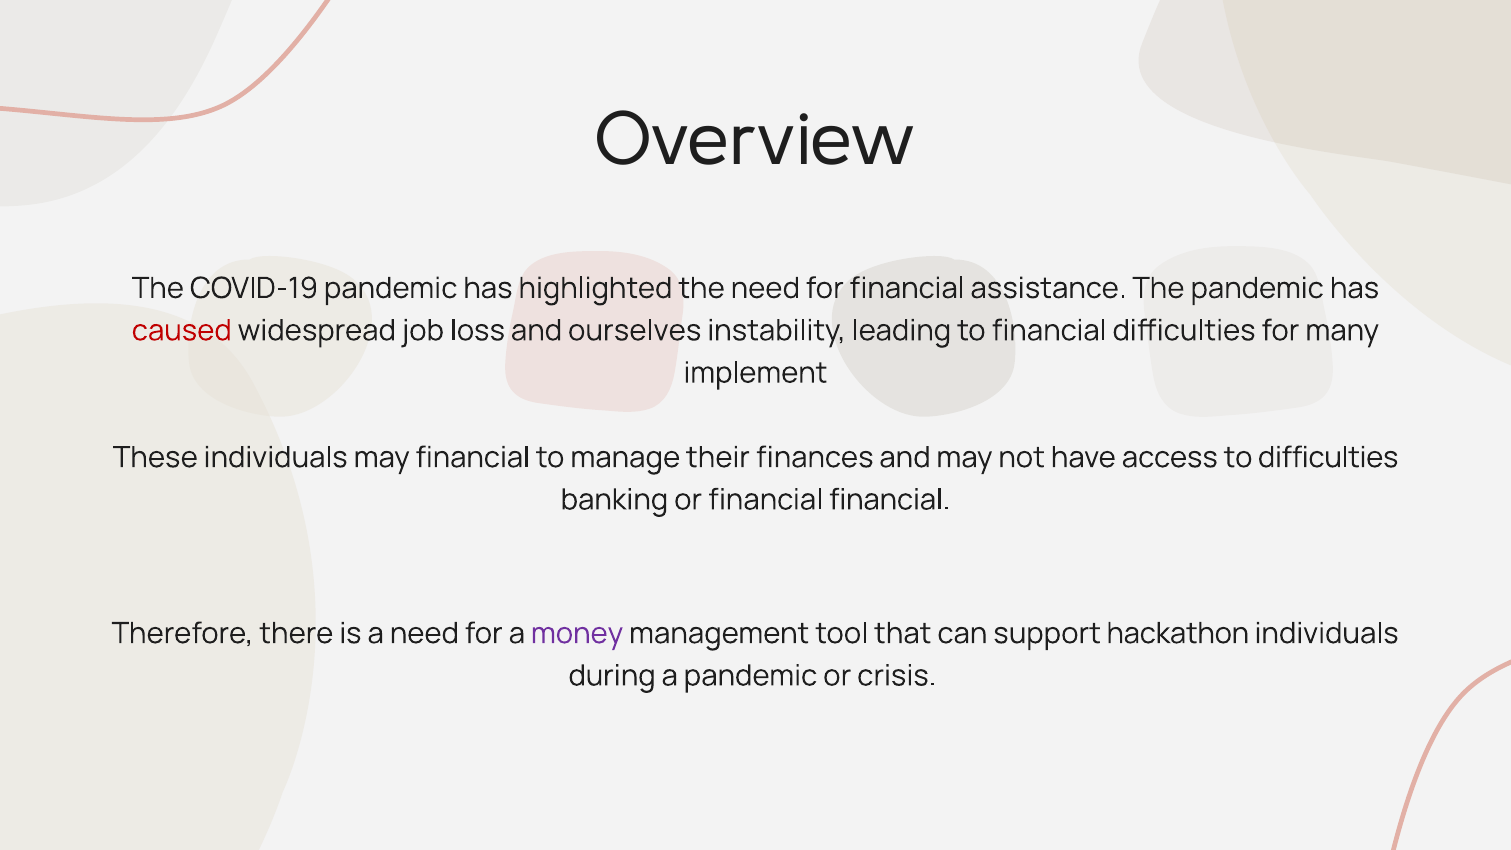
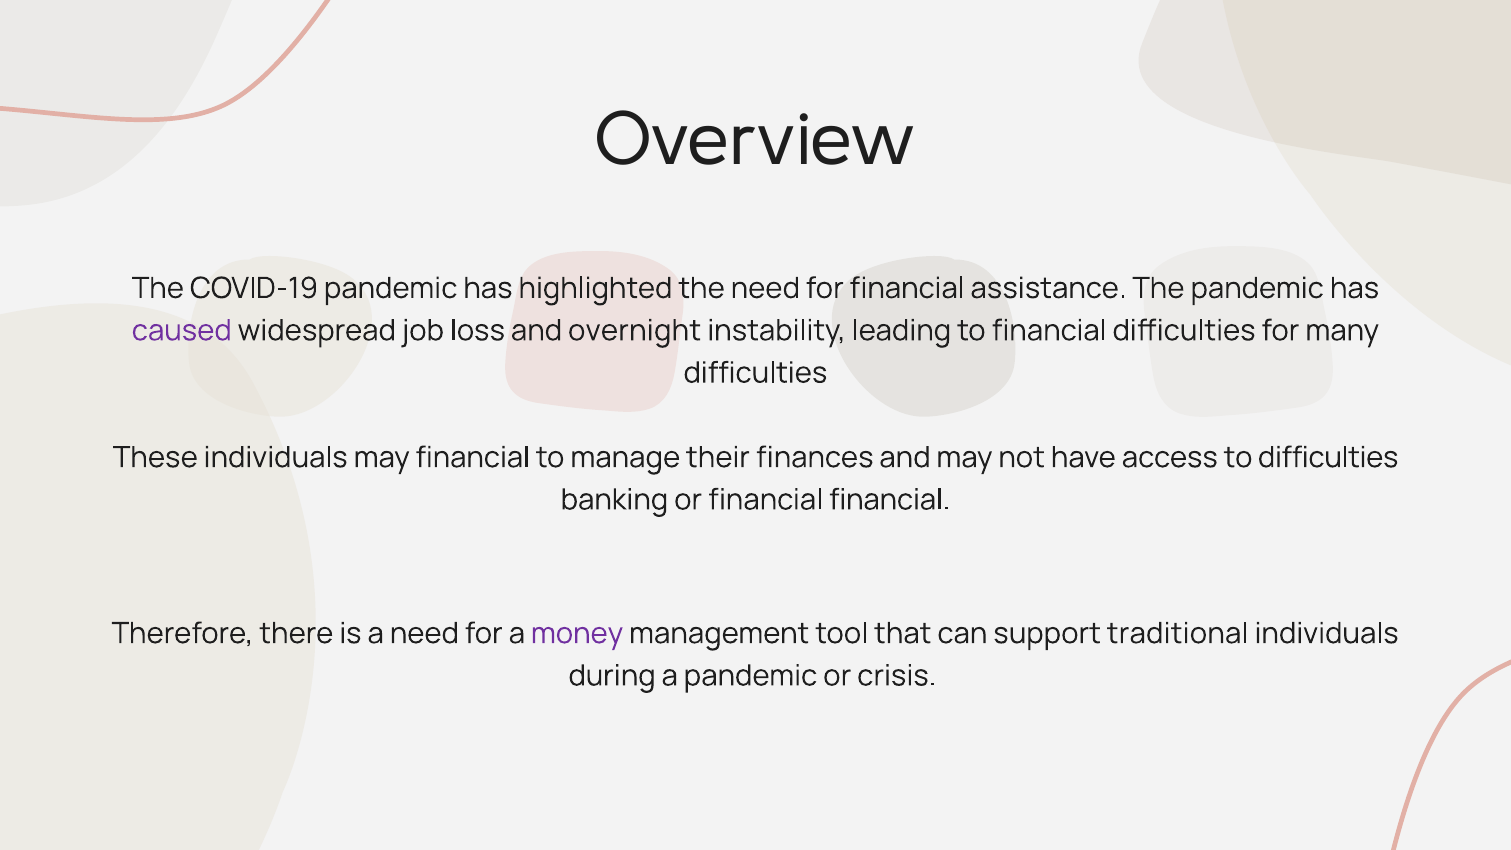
caused colour: red -> purple (182, 331)
ourselves: ourselves -> overnight (635, 331)
implement: implement -> difficulties (755, 373)
hackathon: hackathon -> traditional (1178, 633)
